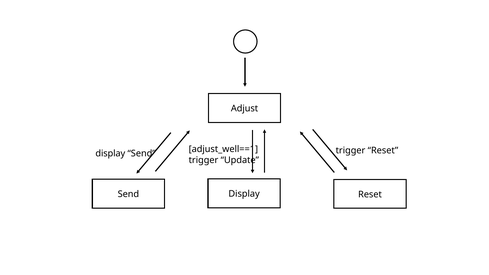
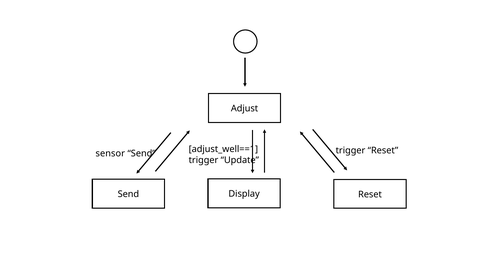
display: display -> sensor (110, 154)
